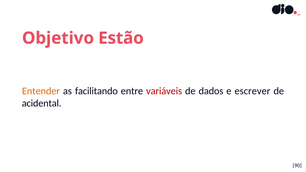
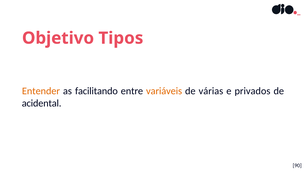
Estão: Estão -> Tipos (121, 38)
variáveis colour: red -> orange (164, 91)
dados: dados -> várias (211, 91)
escrever: escrever -> privados (252, 91)
